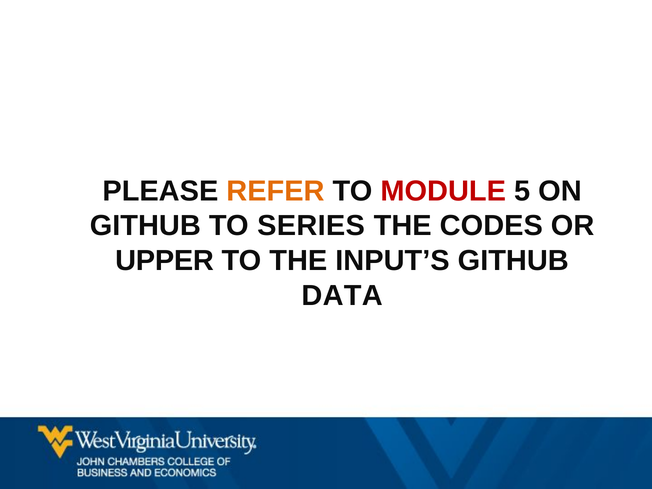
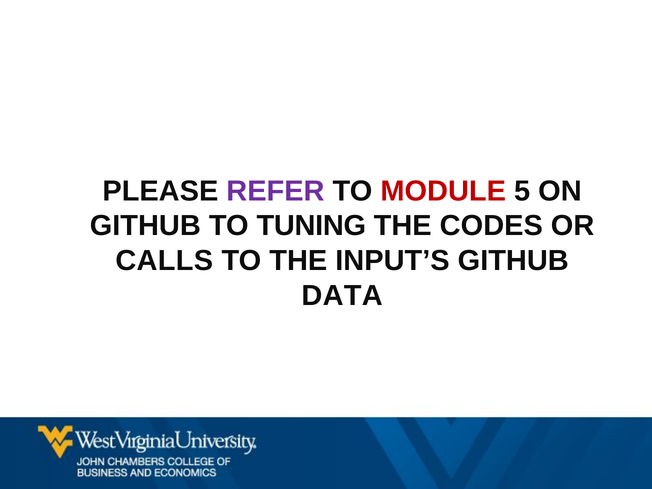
REFER colour: orange -> purple (275, 191)
SERIES: SERIES -> TUNING (311, 226)
UPPER: UPPER -> CALLS (164, 261)
